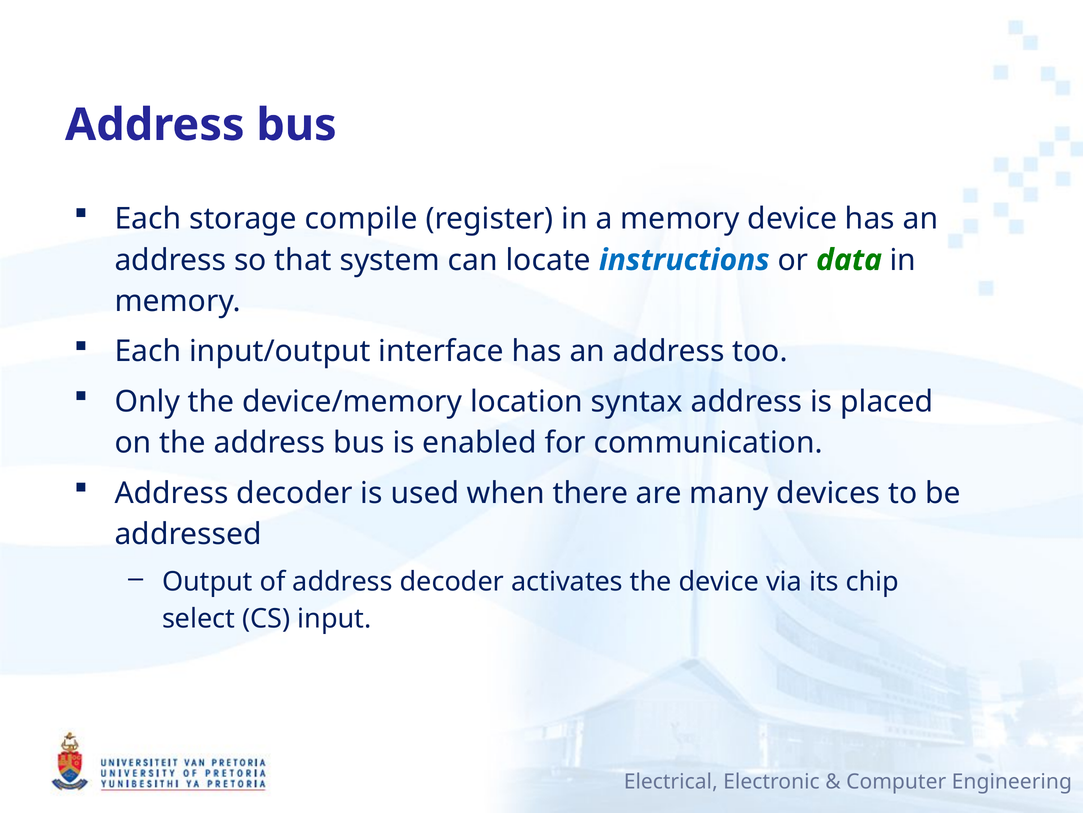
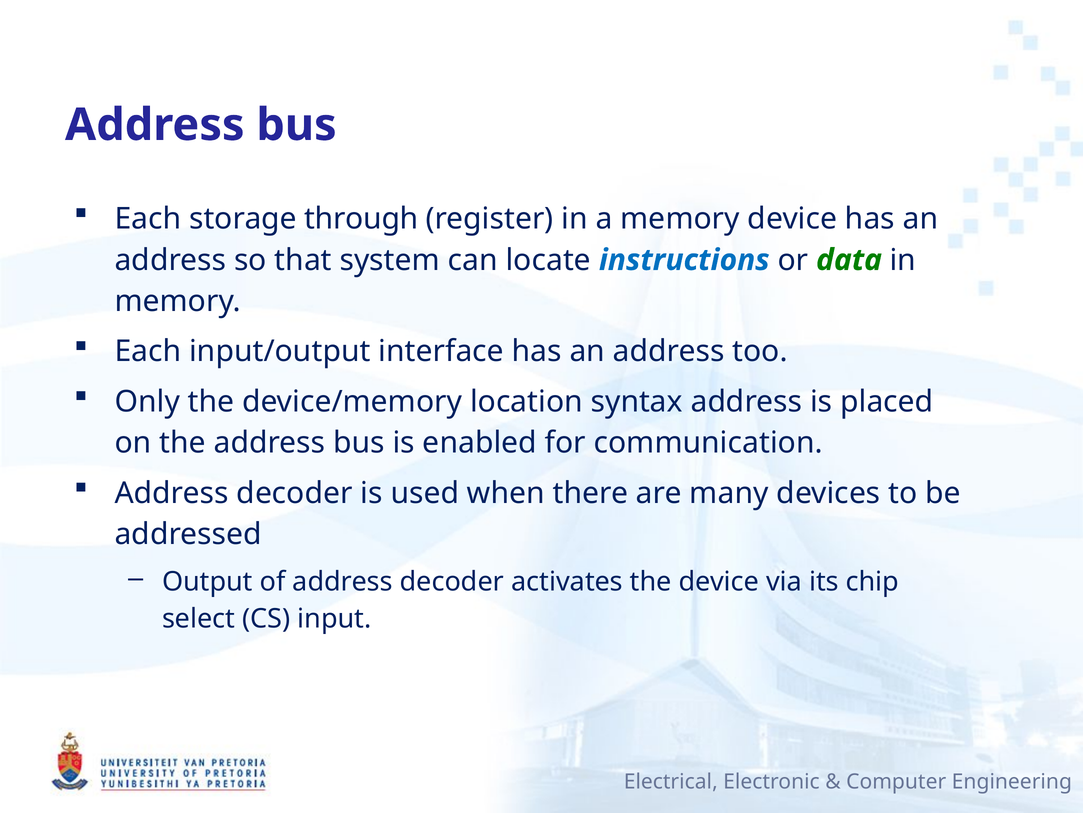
compile: compile -> through (361, 219)
